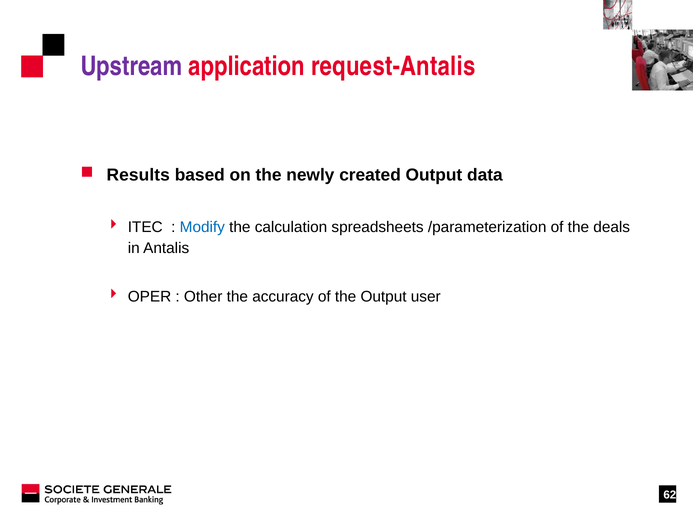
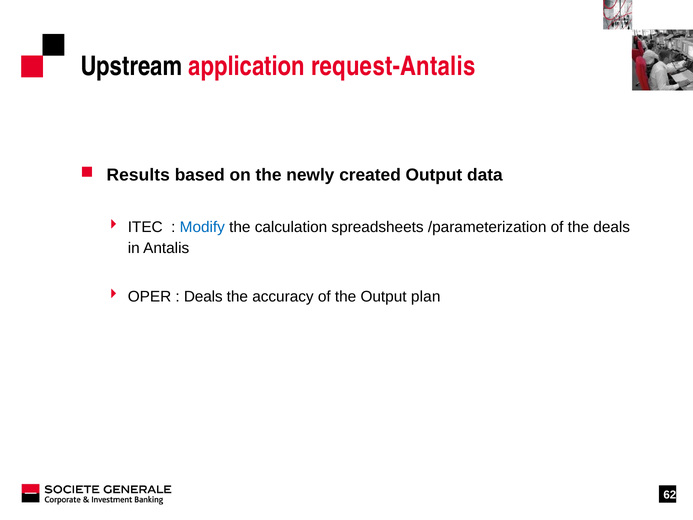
Upstream colour: purple -> black (131, 66)
Other: Other -> Deals (203, 297)
user: user -> plan (426, 297)
